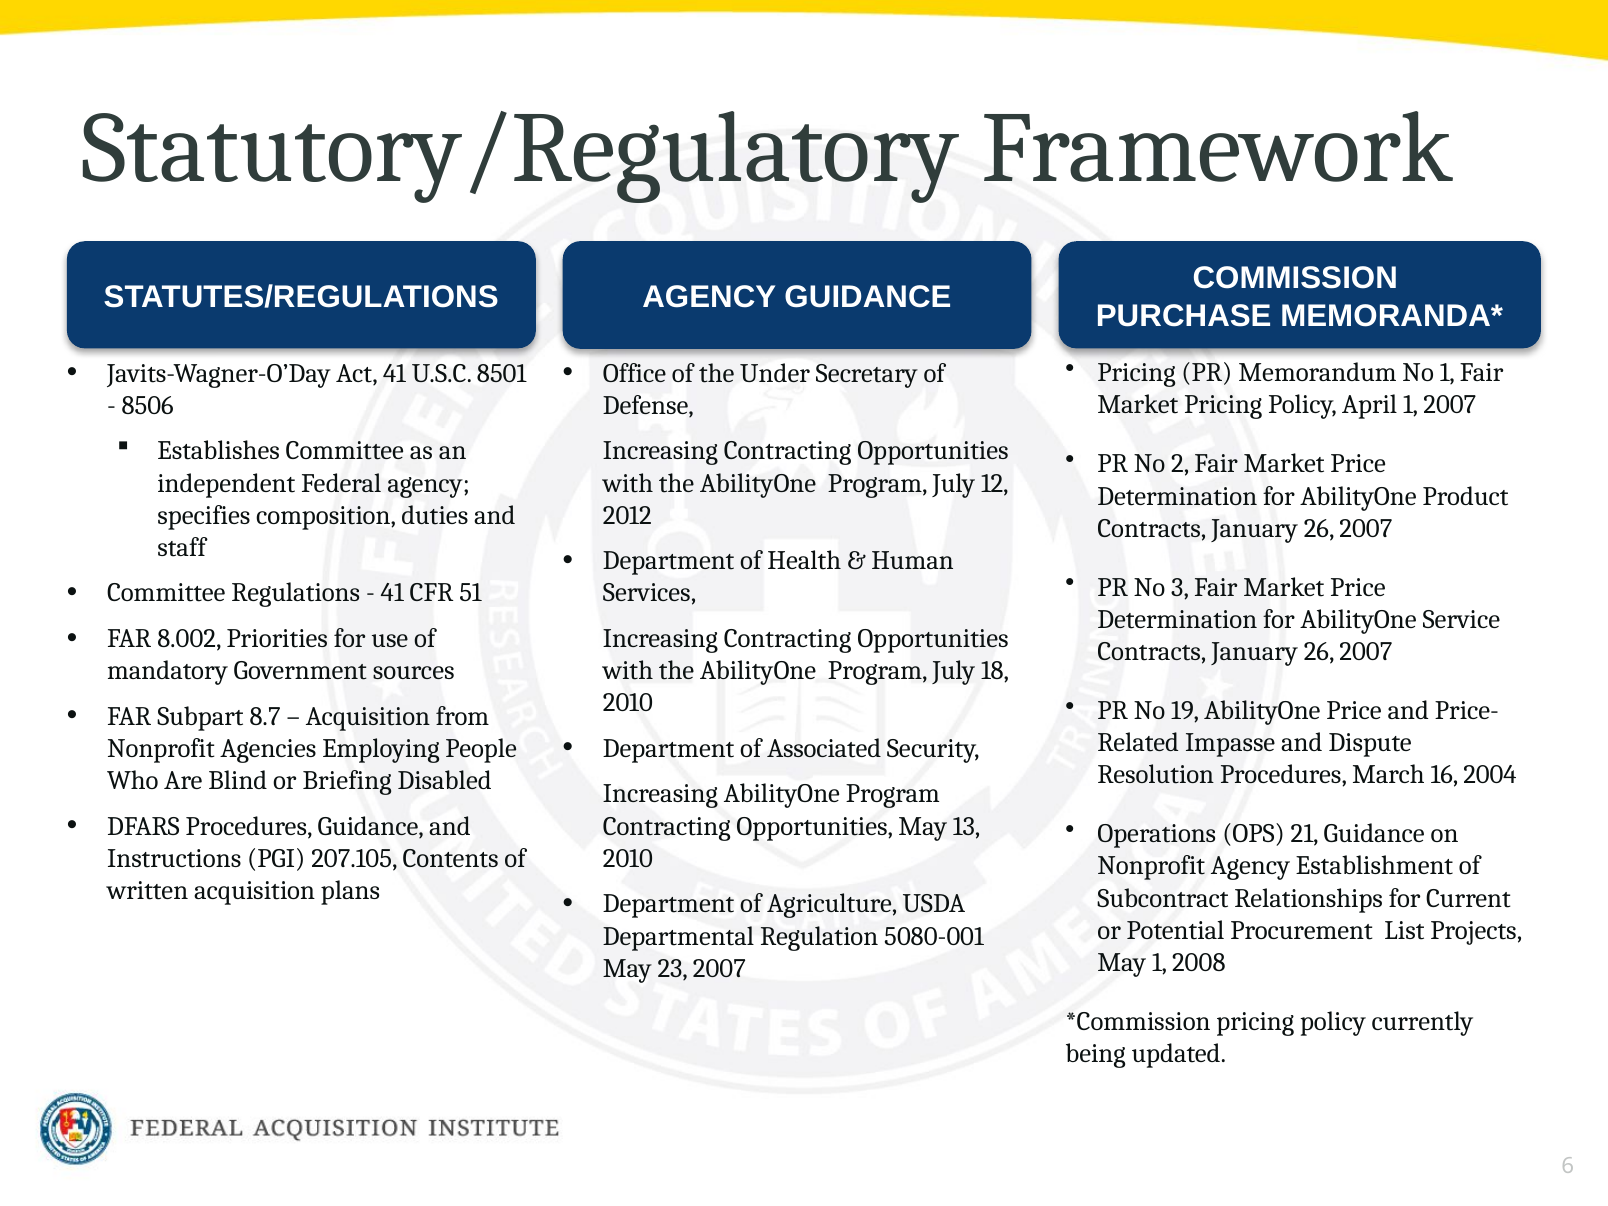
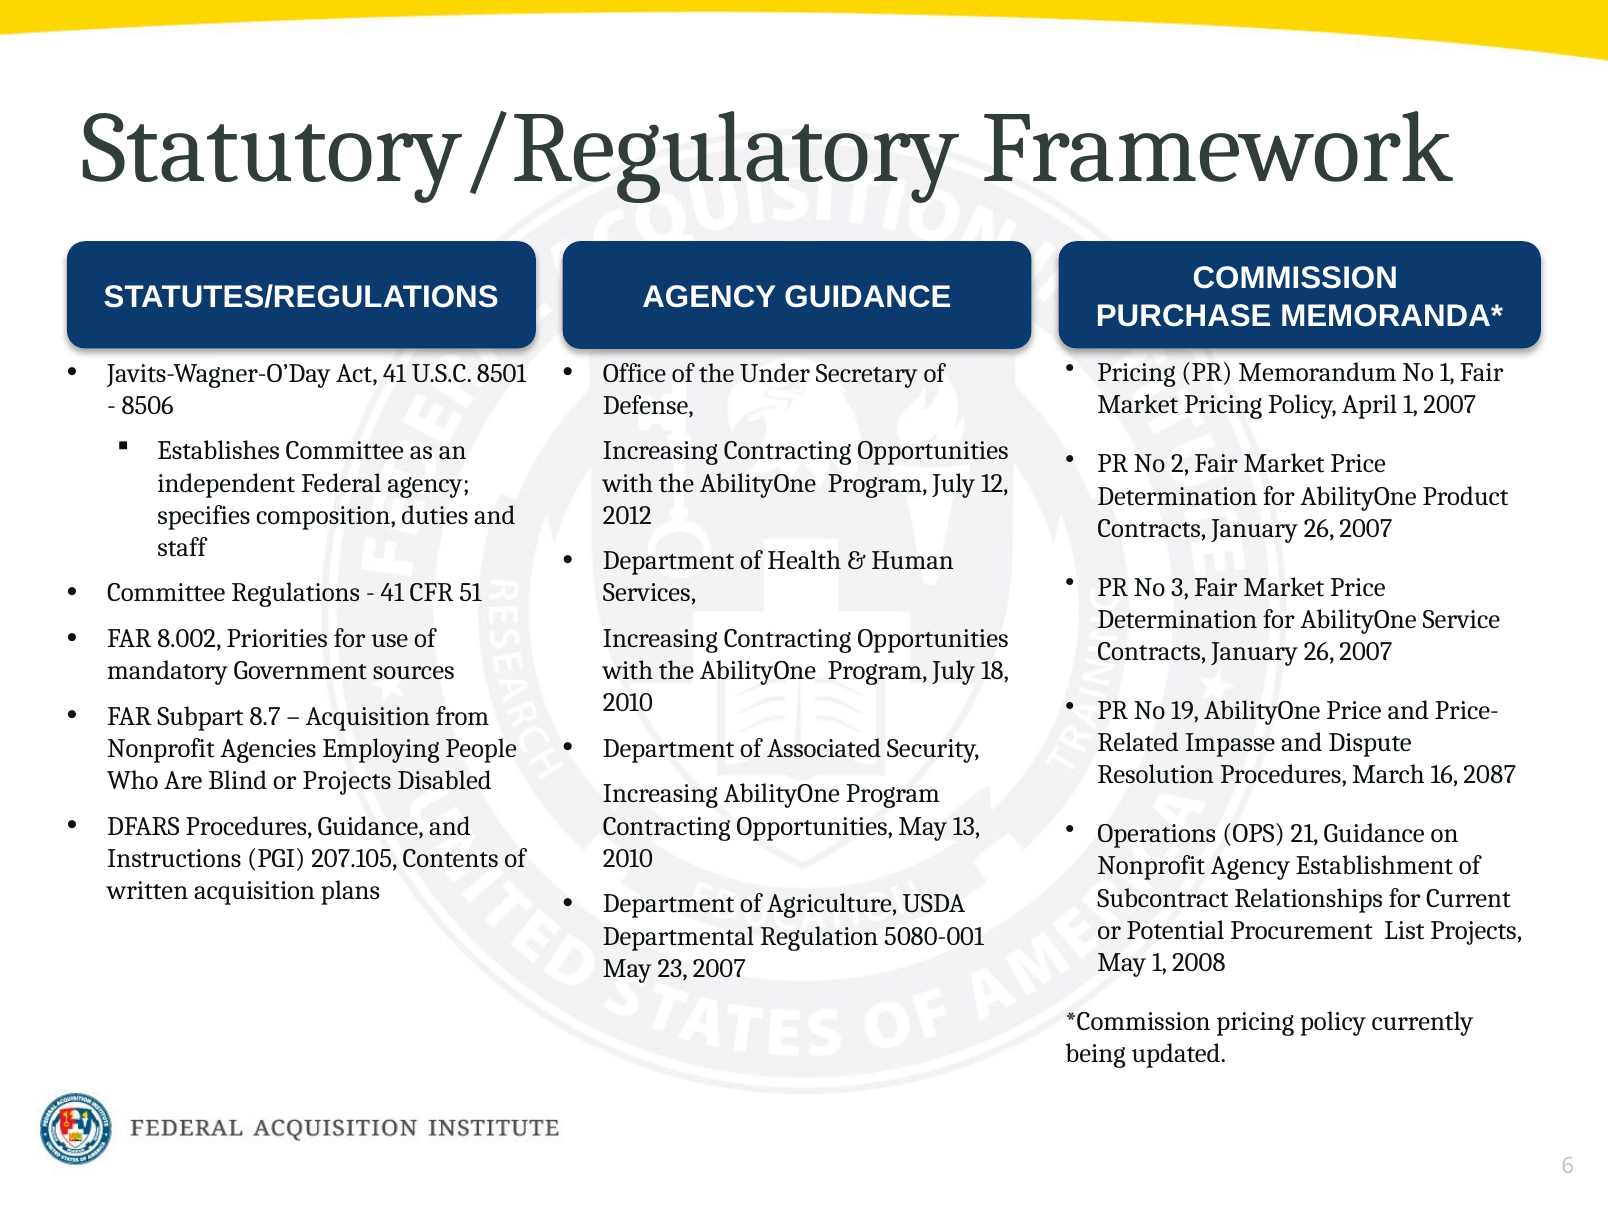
2004: 2004 -> 2087 (1490, 775)
or Briefing: Briefing -> Projects (347, 781)
